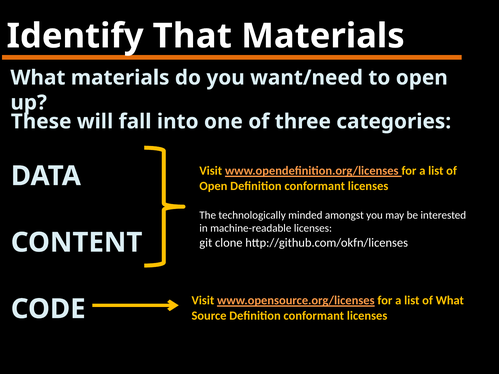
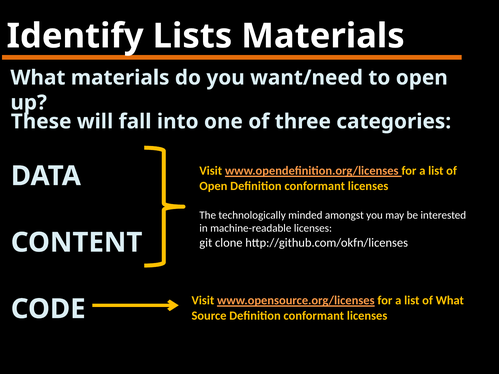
That: That -> Lists (192, 36)
